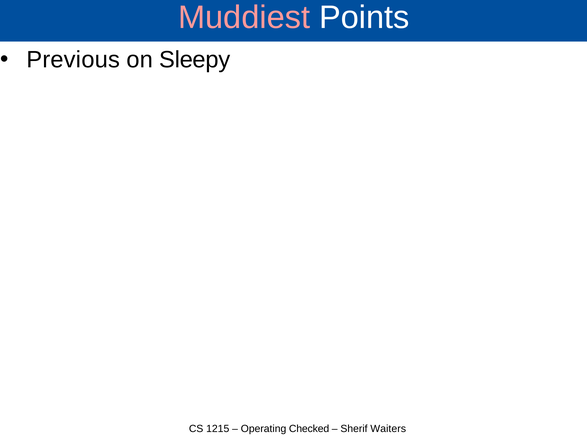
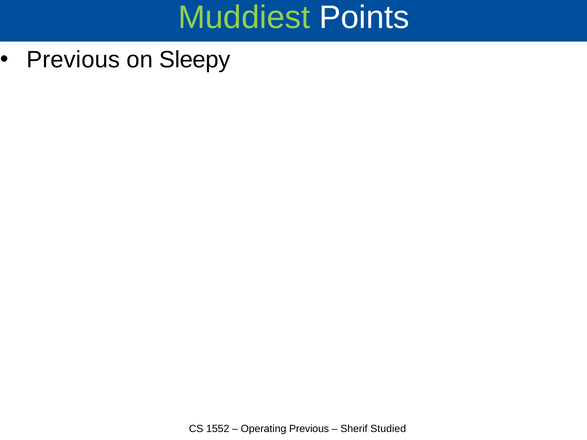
Muddiest colour: pink -> light green (244, 17)
1215: 1215 -> 1552 (218, 429)
Operating Checked: Checked -> Previous (309, 429)
Waiters: Waiters -> Studied (388, 429)
